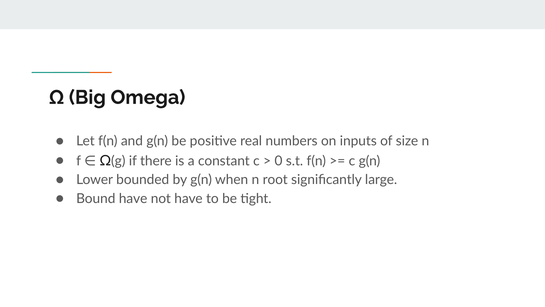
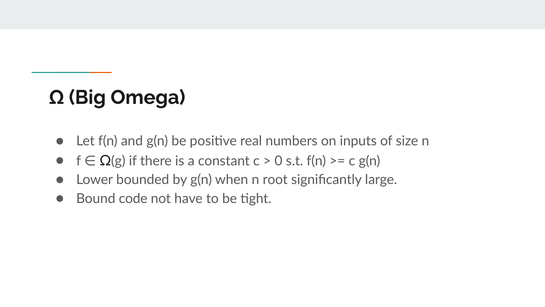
Bound have: have -> code (133, 198)
